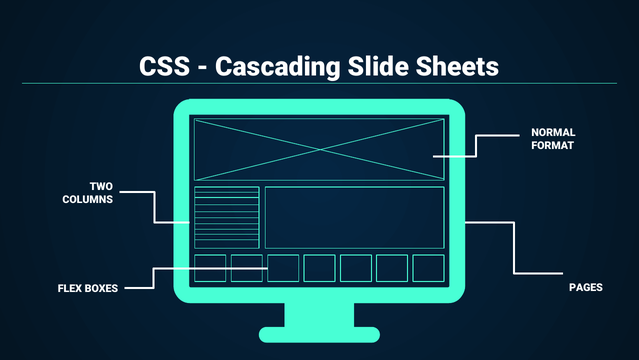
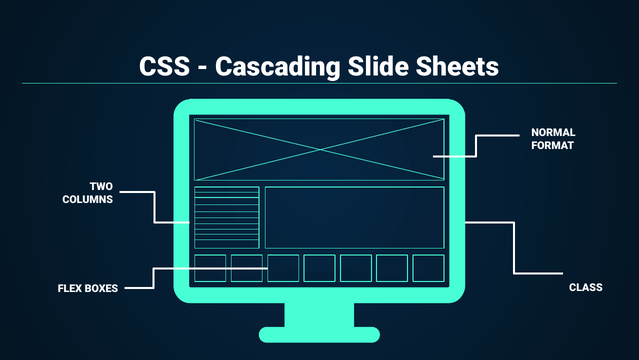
PAGES: PAGES -> CLASS (586, 287)
